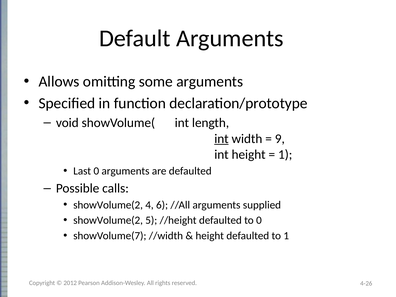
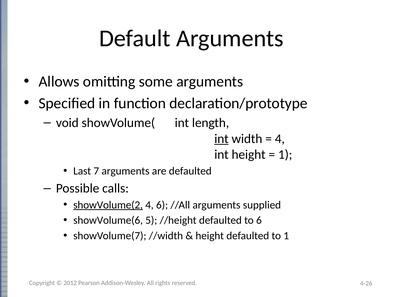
9: 9 -> 4 (280, 139)
Last 0: 0 -> 7 (96, 171)
showVolume(2 underline: none -> present (108, 205)
showVolume(2: showVolume(2 -> showVolume(6 (108, 220)
to 0: 0 -> 6 (259, 220)
